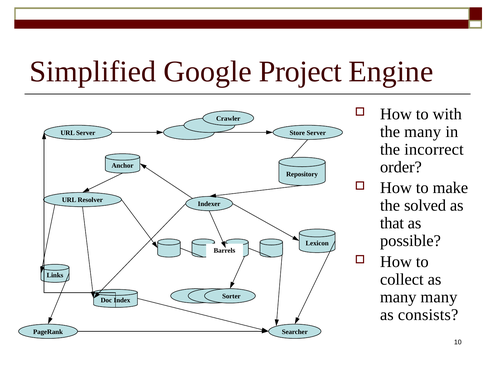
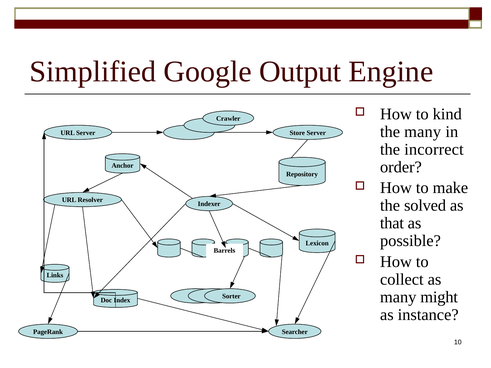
Project: Project -> Output (300, 72)
with: with -> kind (447, 114)
many many: many -> might (439, 297)
consists: consists -> instance (428, 315)
